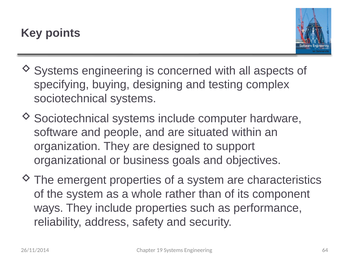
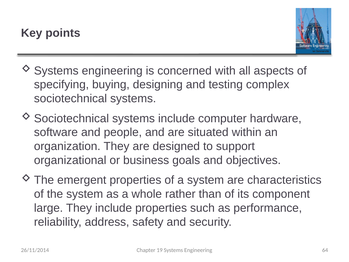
ways: ways -> large (49, 208)
